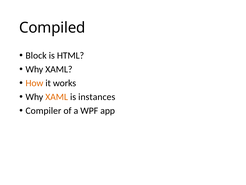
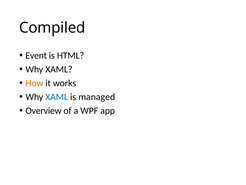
Block: Block -> Event (36, 55)
XAML colour: orange -> blue (57, 97)
instances: instances -> managed (97, 97)
Compiler: Compiler -> Overview (43, 110)
